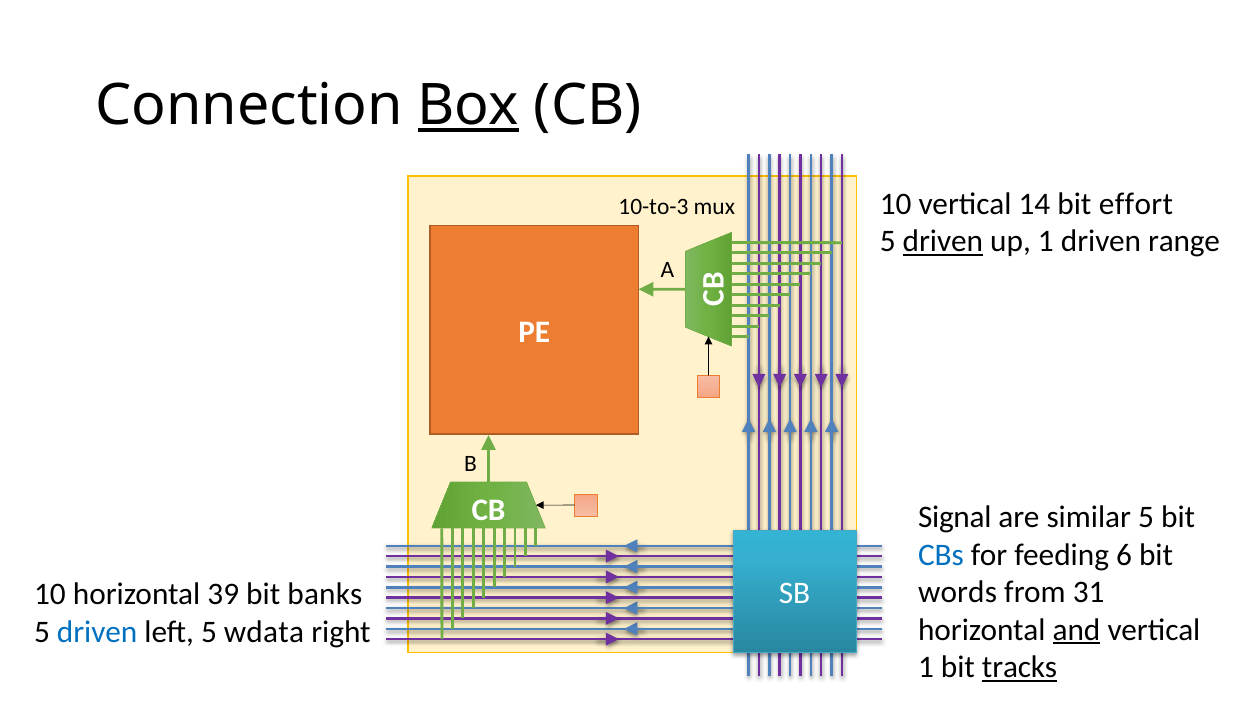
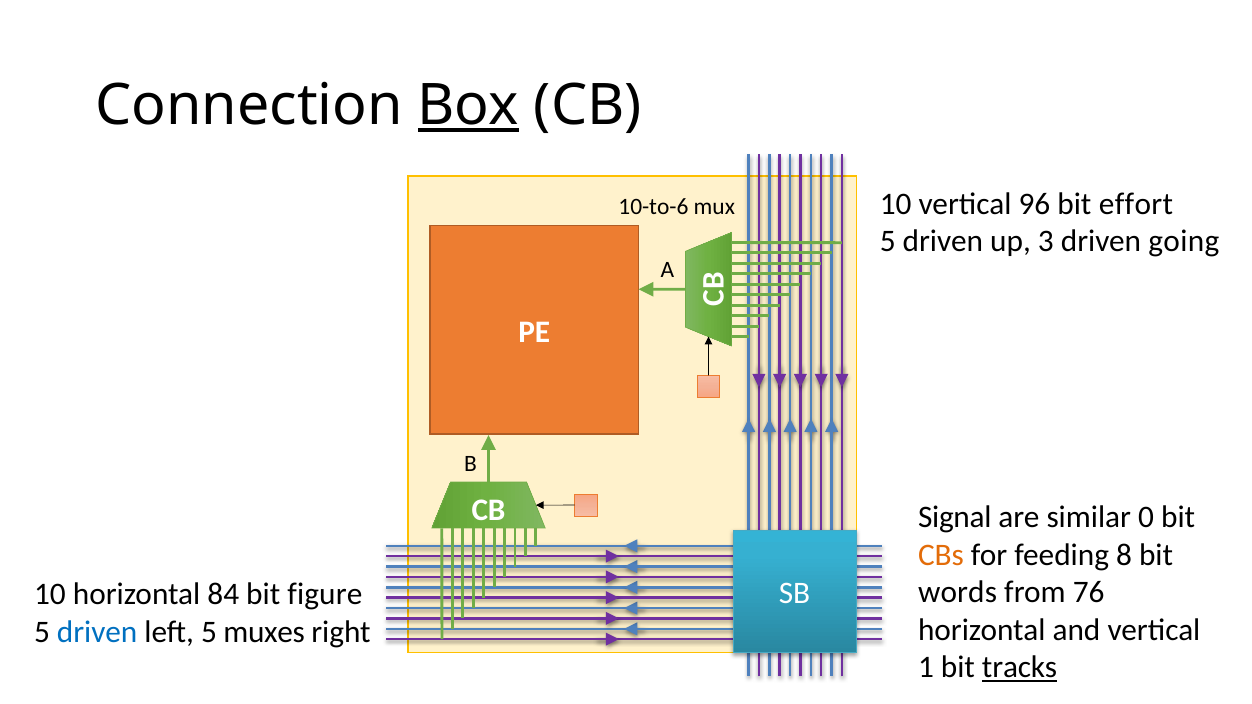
14: 14 -> 96 (1034, 204)
10-to-3: 10-to-3 -> 10-to-6 (653, 207)
driven underline: present -> none (943, 241)
up 1: 1 -> 3 (1046, 241)
range: range -> going (1184, 241)
similar 5: 5 -> 0 (1146, 517)
CBs colour: blue -> orange (941, 555)
6: 6 -> 8 (1124, 555)
31: 31 -> 76 (1089, 593)
39: 39 -> 84 (223, 595)
banks: banks -> figure (325, 595)
and underline: present -> none (1076, 630)
wdata: wdata -> muxes (264, 632)
